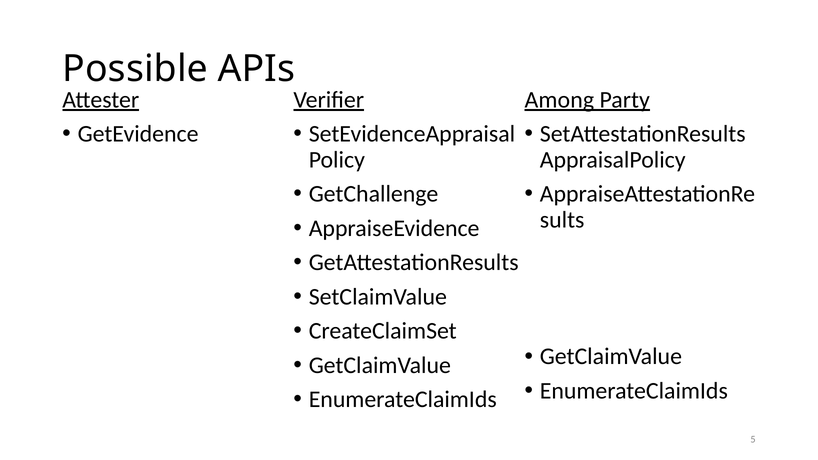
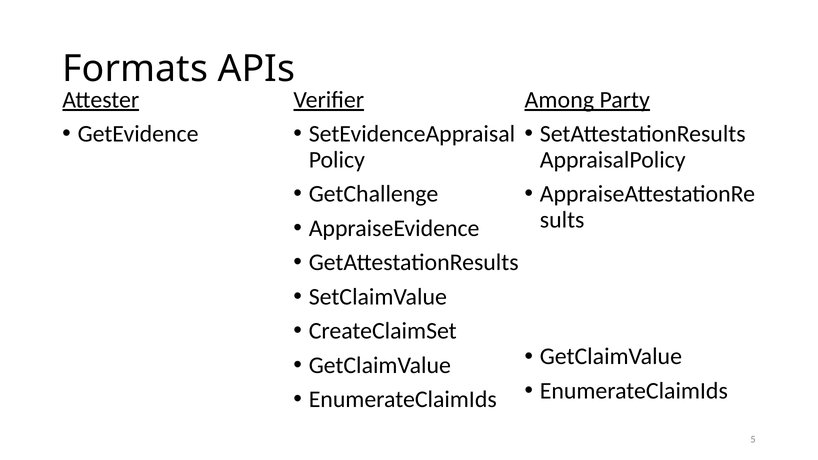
Possible: Possible -> Formats (135, 69)
